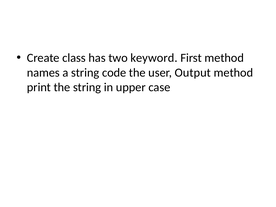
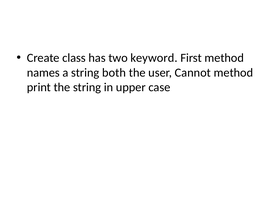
code: code -> both (114, 73)
Output: Output -> Cannot (193, 73)
